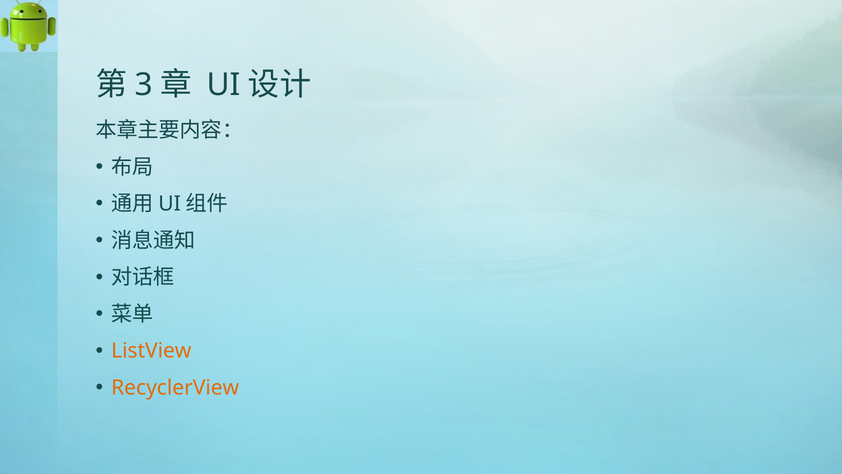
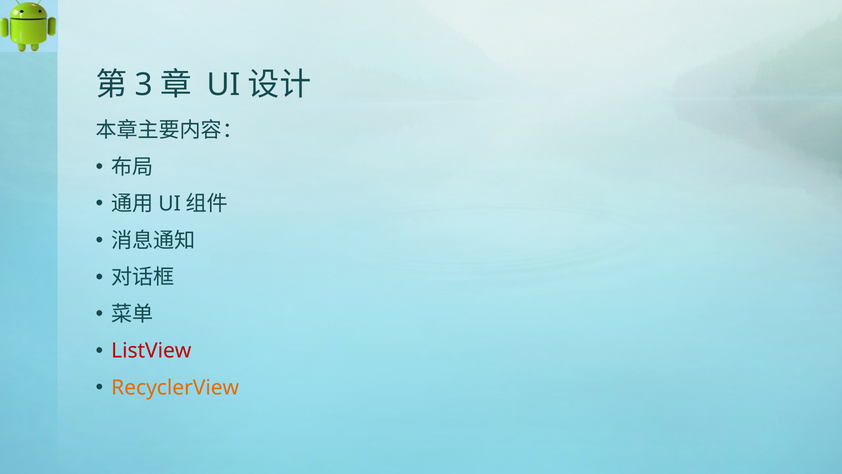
ListView colour: orange -> red (151, 351)
